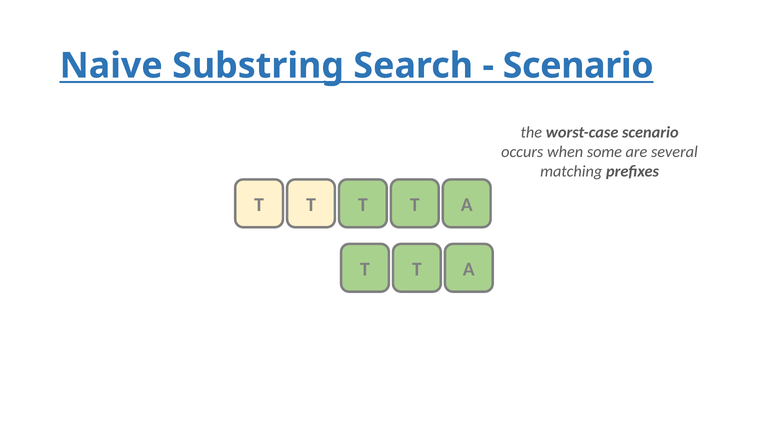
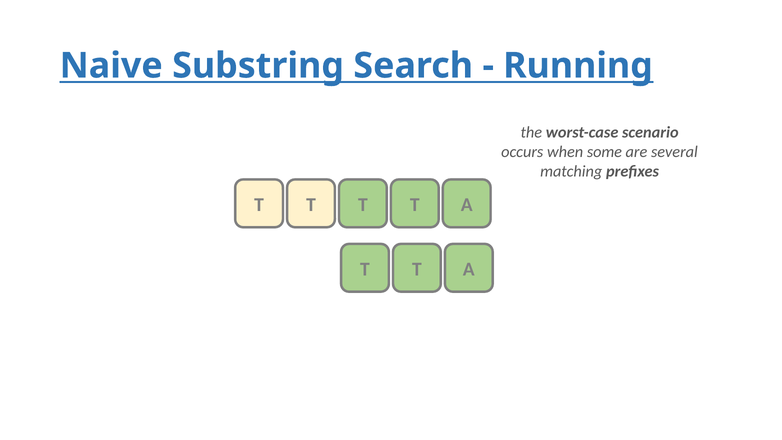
Scenario: Scenario -> Running (578, 66)
